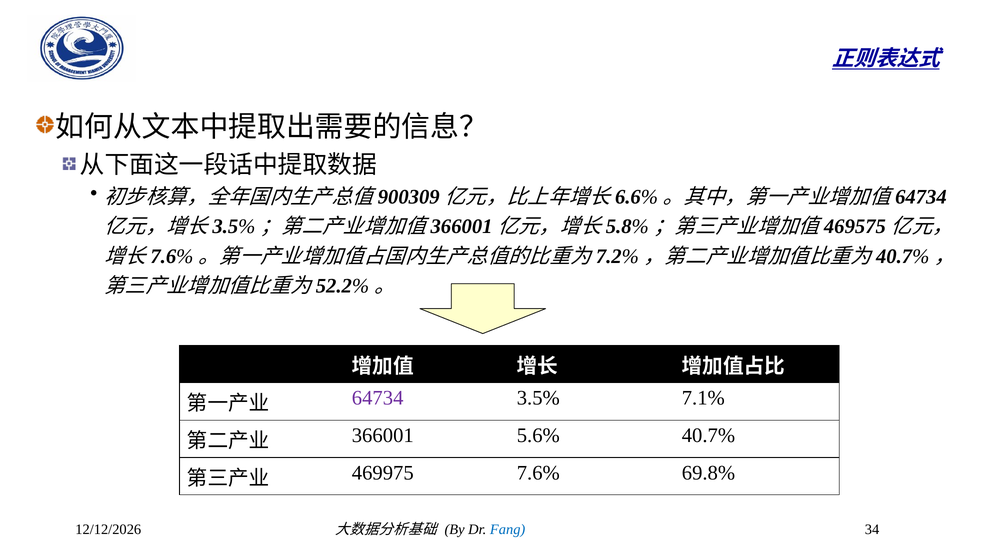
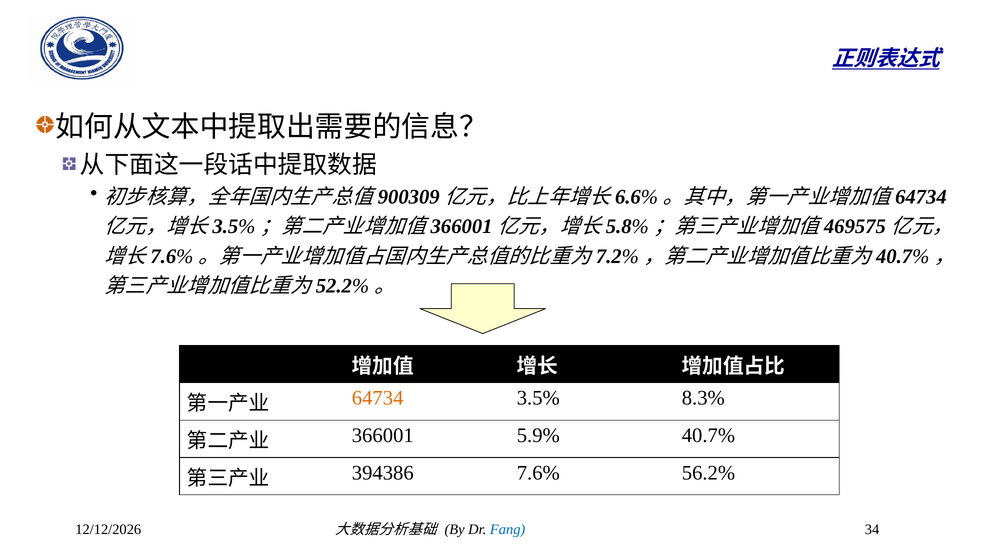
64734 colour: purple -> orange (378, 398)
7.1%: 7.1% -> 8.3% (703, 398)
5.6%: 5.6% -> 5.9% (538, 435)
469975: 469975 -> 394386 (383, 473)
69.8%: 69.8% -> 56.2% (708, 473)
